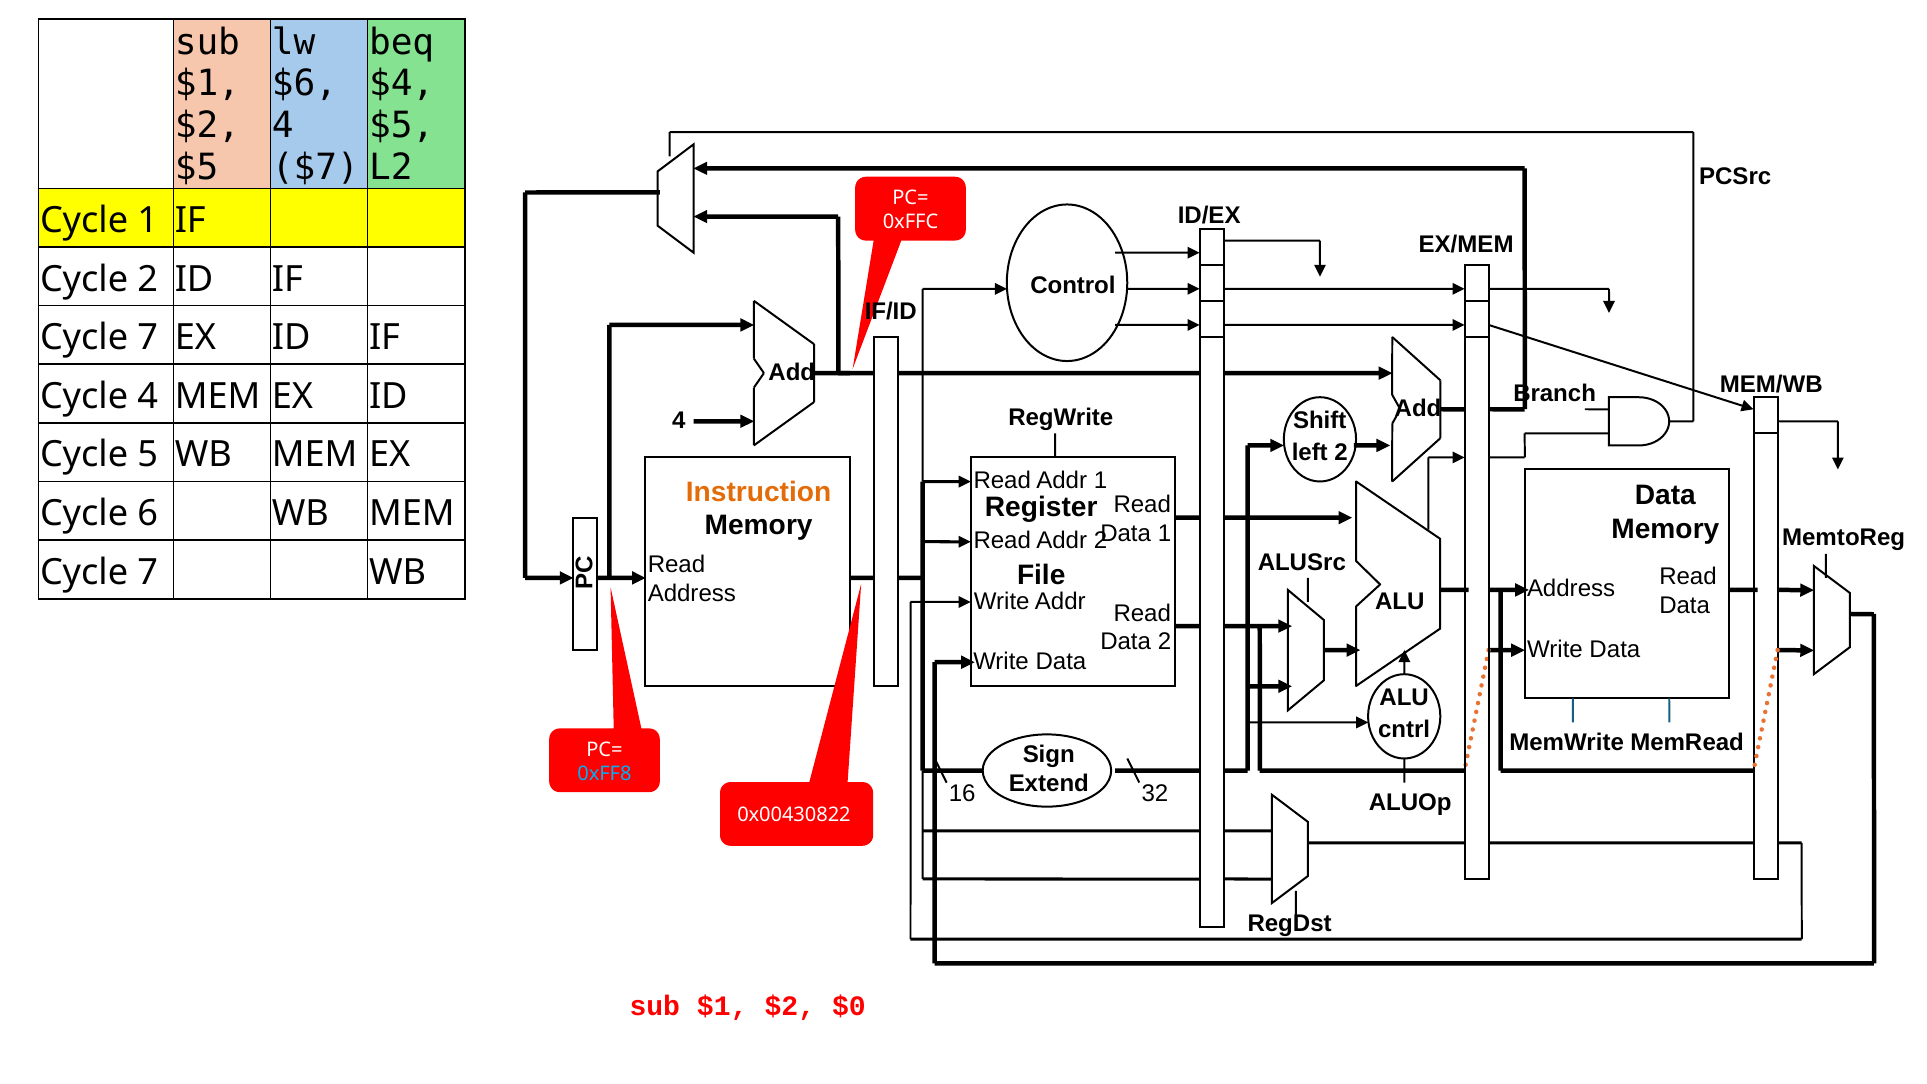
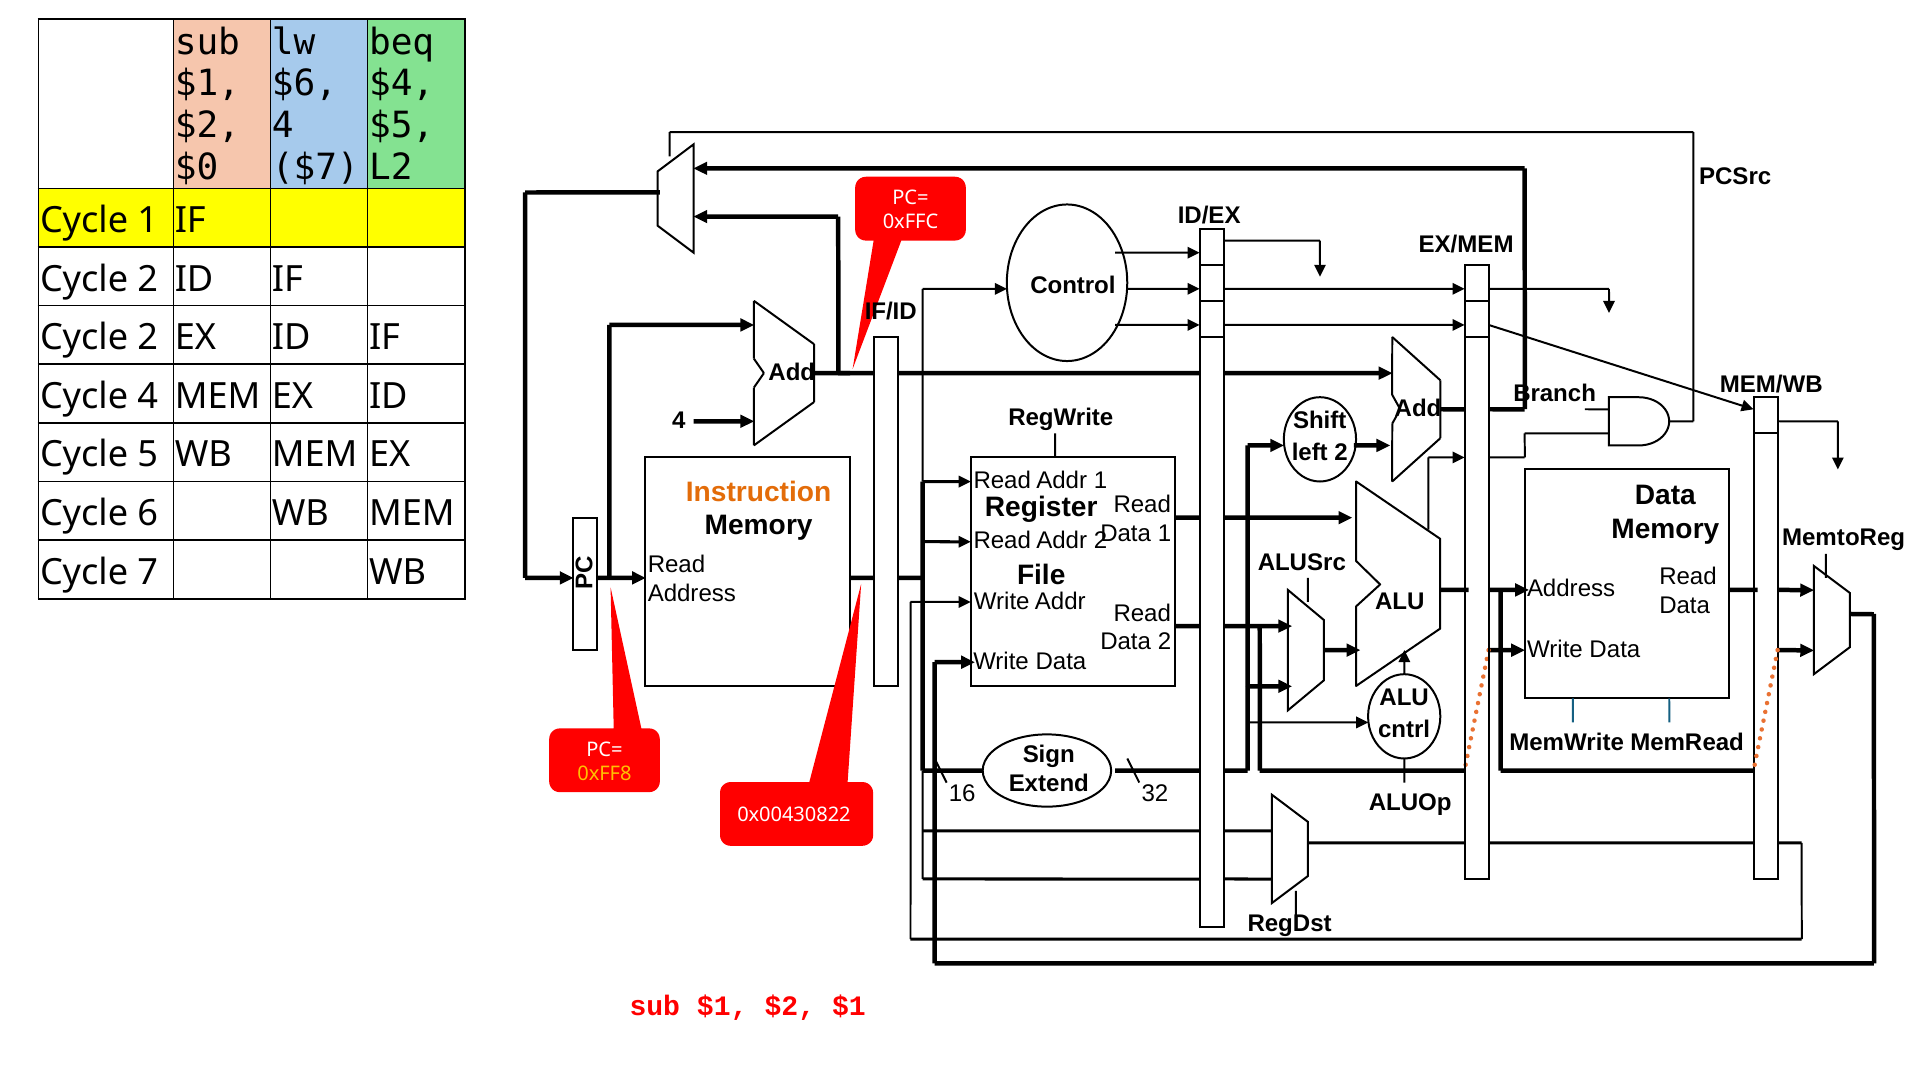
$5: $5 -> $0 (197, 168)
7: 7 -> 2 (148, 338)
0xFF8 colour: light blue -> yellow (604, 774)
$2 $0: $0 -> $1 (849, 1006)
